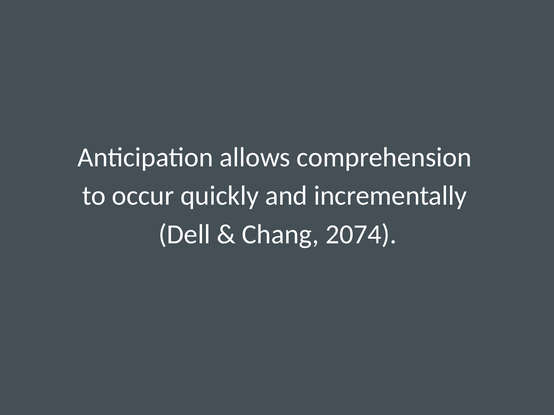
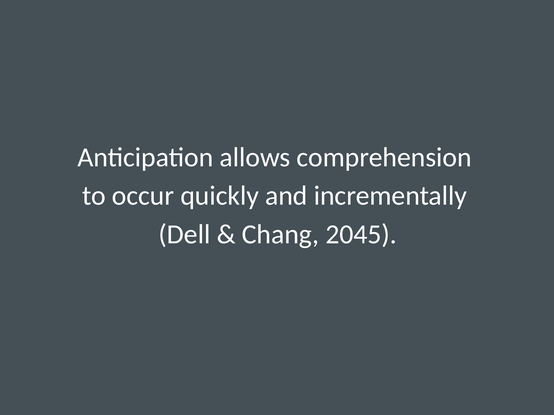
2074: 2074 -> 2045 (361, 235)
